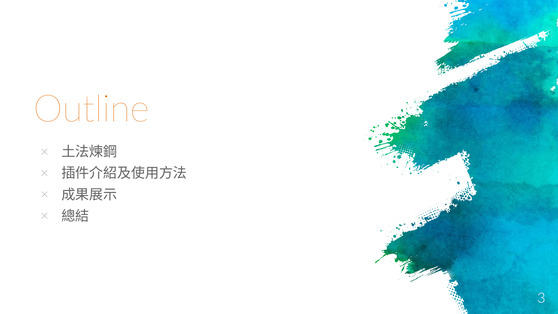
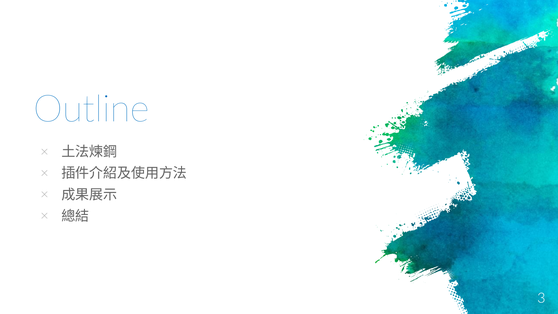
Outline colour: orange -> blue (91, 109)
